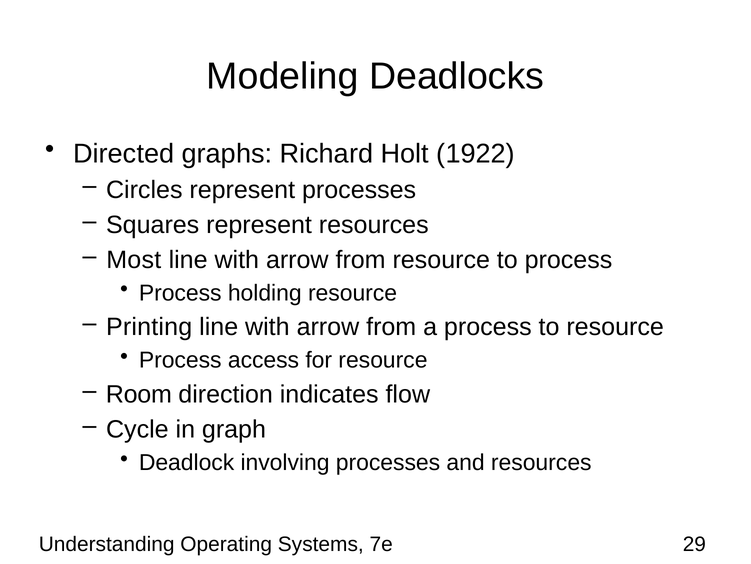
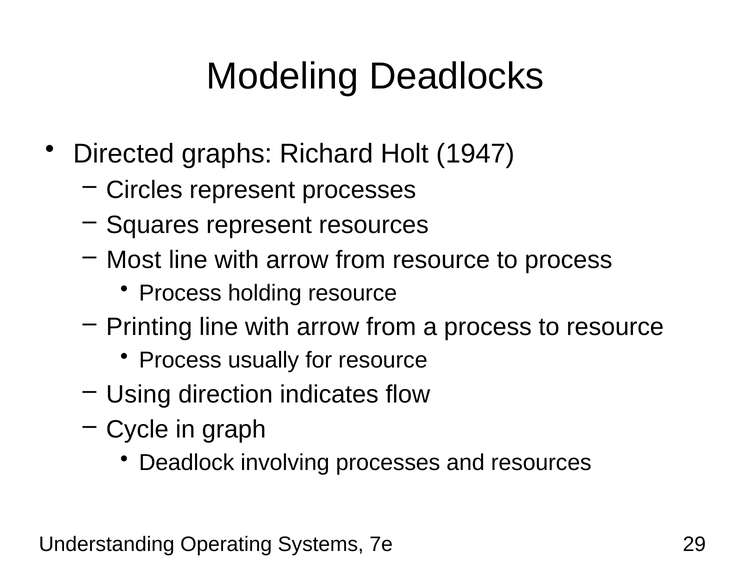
1922: 1922 -> 1947 (476, 153)
access: access -> usually (264, 360)
Room: Room -> Using (139, 394)
